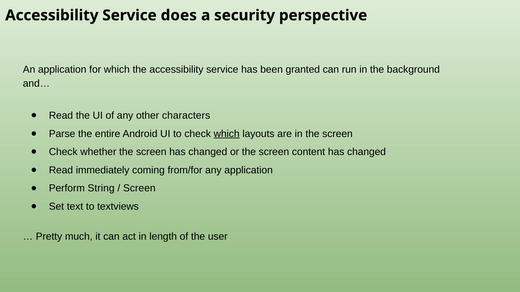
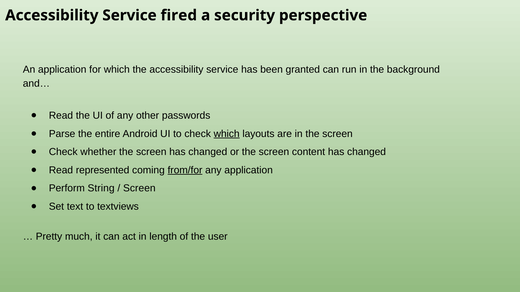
does: does -> fired (179, 15)
characters: characters -> passwords (186, 116)
immediately: immediately -> represented (103, 170)
from/for underline: none -> present (185, 170)
